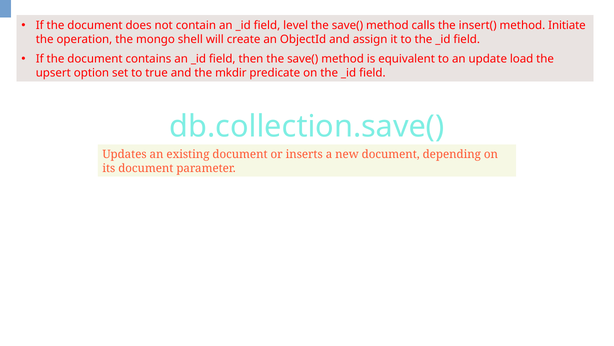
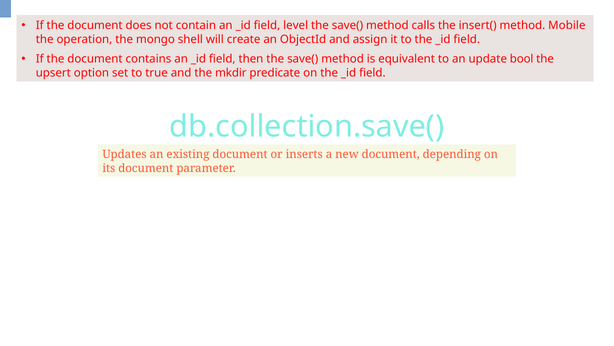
Initiate: Initiate -> Mobile (567, 25)
load: load -> bool (522, 59)
